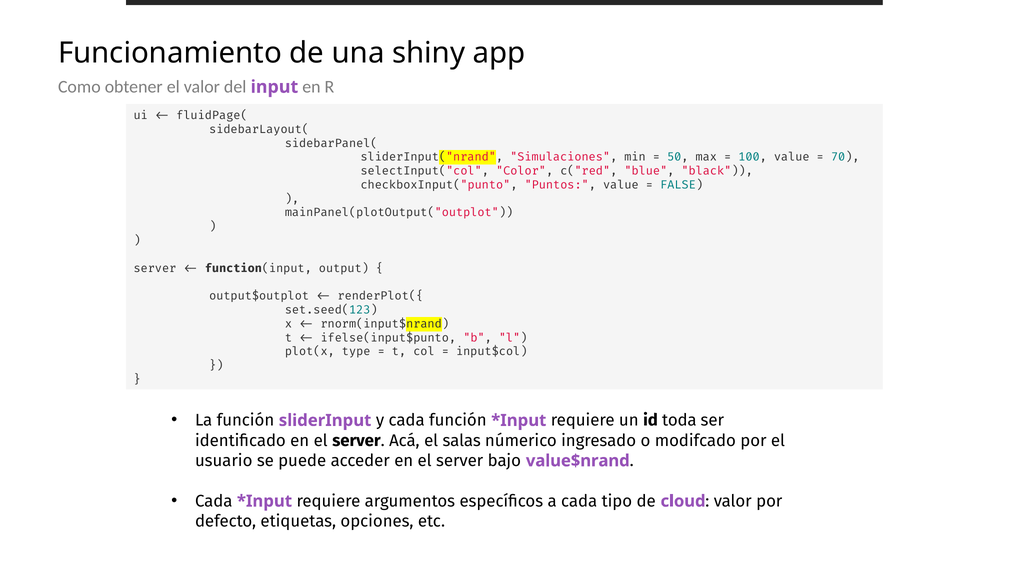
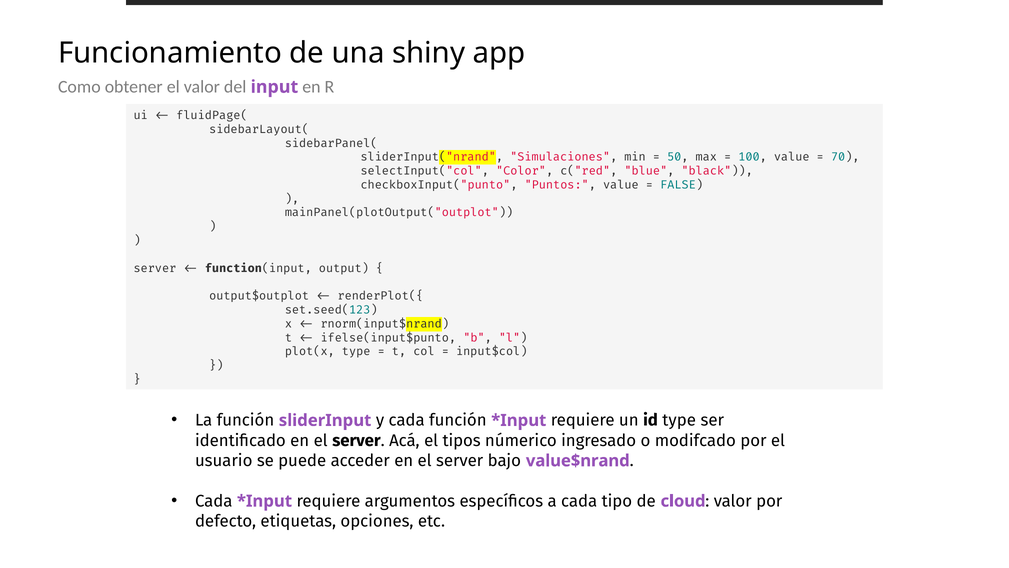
id toda: toda -> type (679, 420)
salas: salas -> tipos (462, 440)
